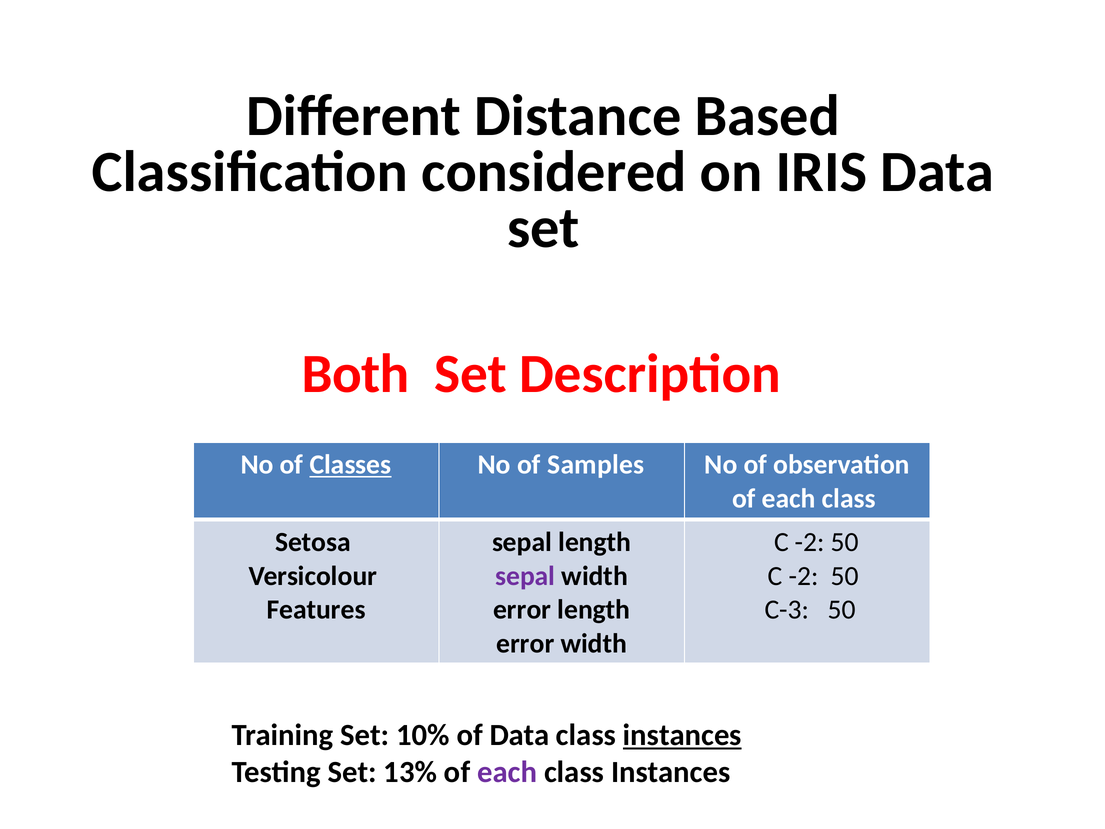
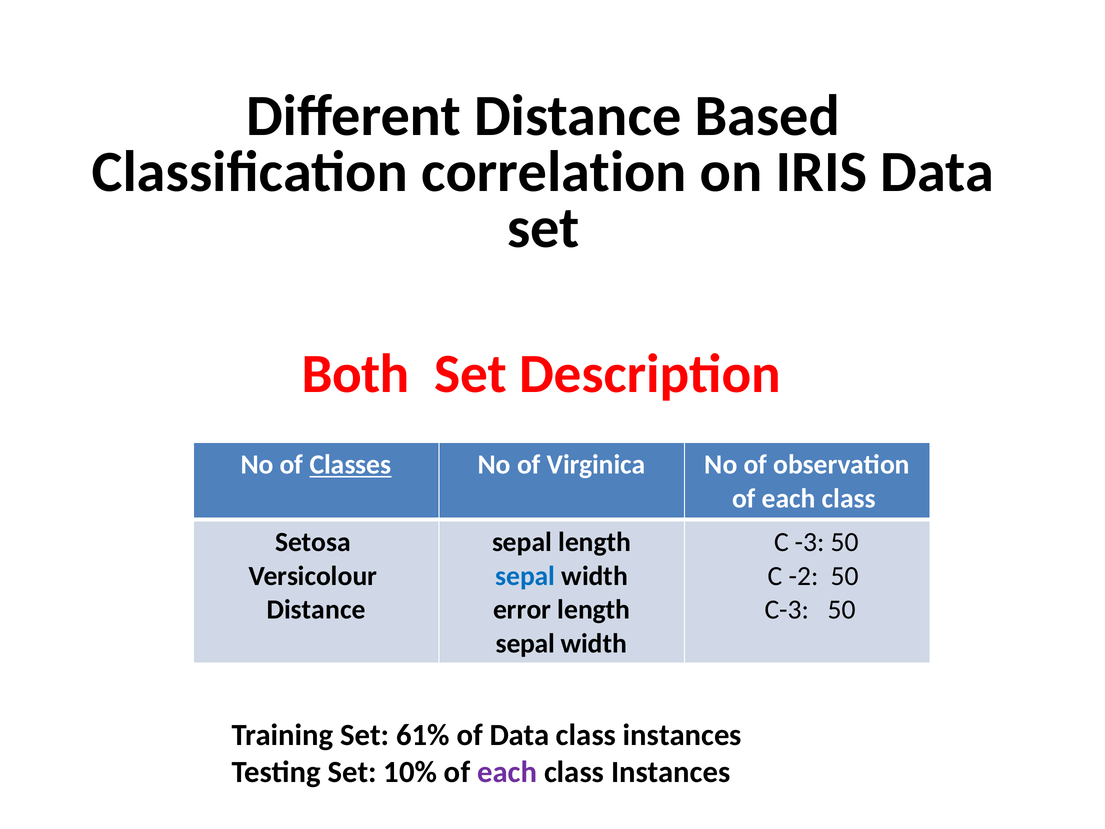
considered: considered -> correlation (554, 172)
Samples: Samples -> Virginica (596, 465)
-2: -2 -> -3 (810, 542)
sepal colour: purple -> blue (525, 576)
Features: Features -> Distance (316, 610)
error: error -> sepal (525, 643)
10%: 10% -> 61% (423, 735)
instances underline: present -> none (682, 735)
13%: 13% -> 10% (410, 772)
